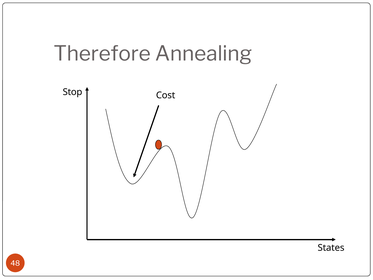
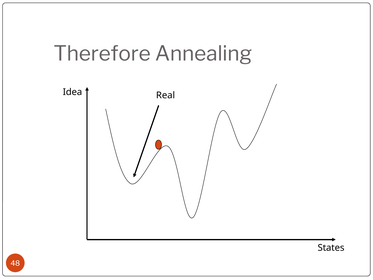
Stop: Stop -> Idea (72, 92)
Cost: Cost -> Real (166, 95)
